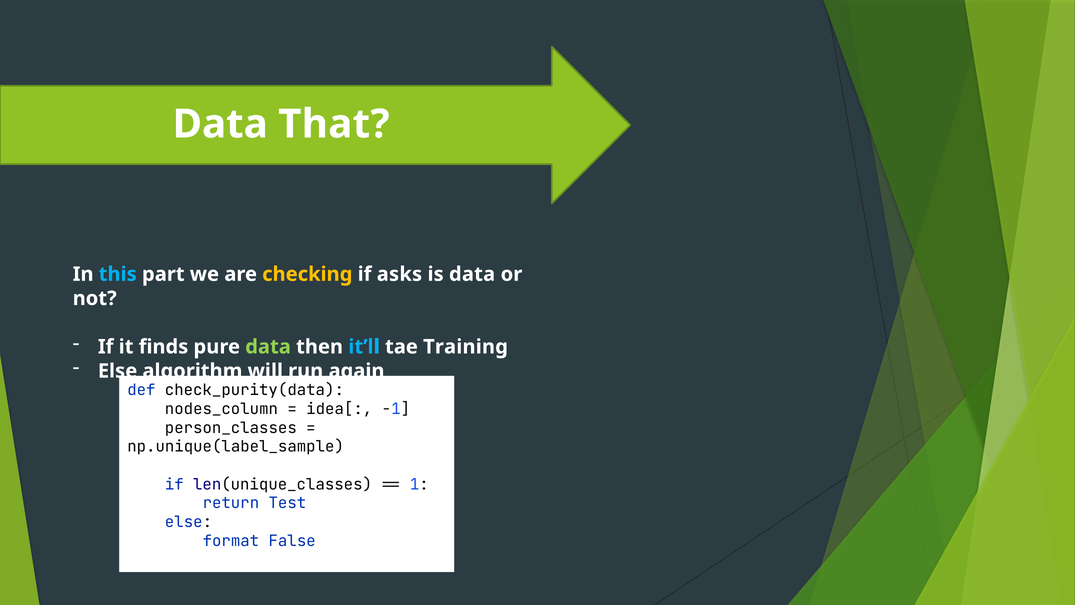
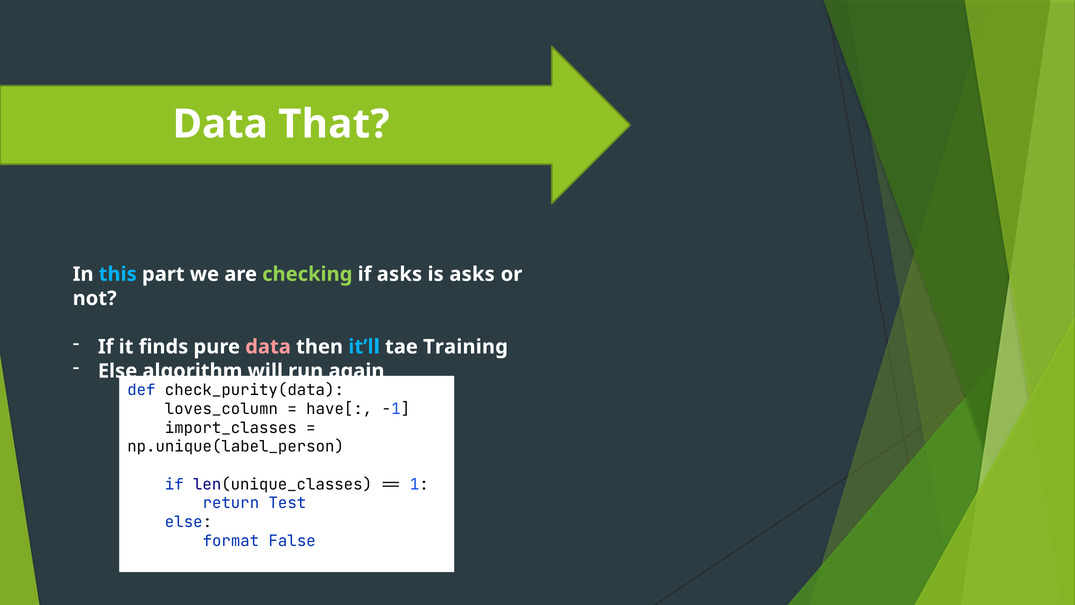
checking colour: yellow -> light green (307, 274)
is data: data -> asks (472, 274)
data colour: light green -> pink (268, 347)
nodes_column: nodes_column -> loves_column (221, 409)
idea[: idea[ -> have[ (339, 409)
person_classes: person_classes -> import_classes (231, 428)
np.unique(label_sample: np.unique(label_sample -> np.unique(label_person (236, 447)
